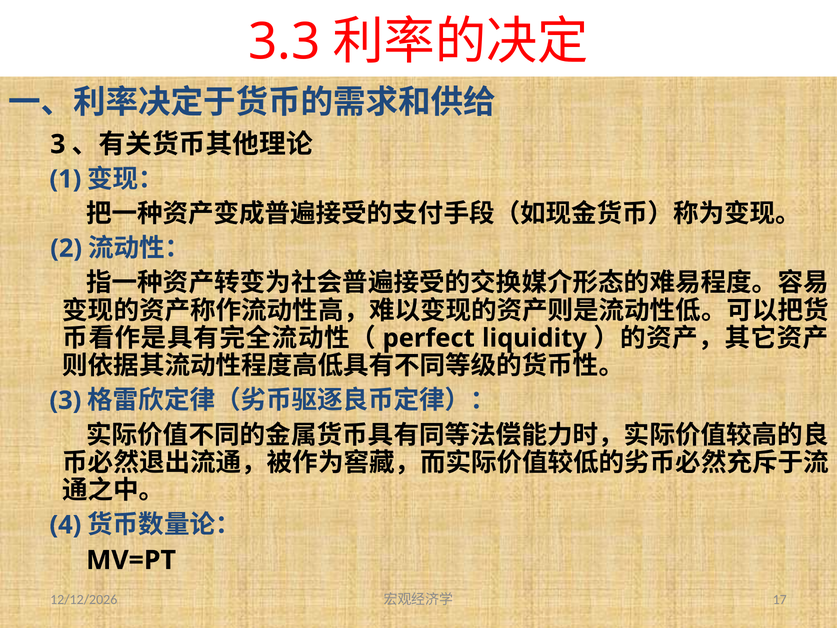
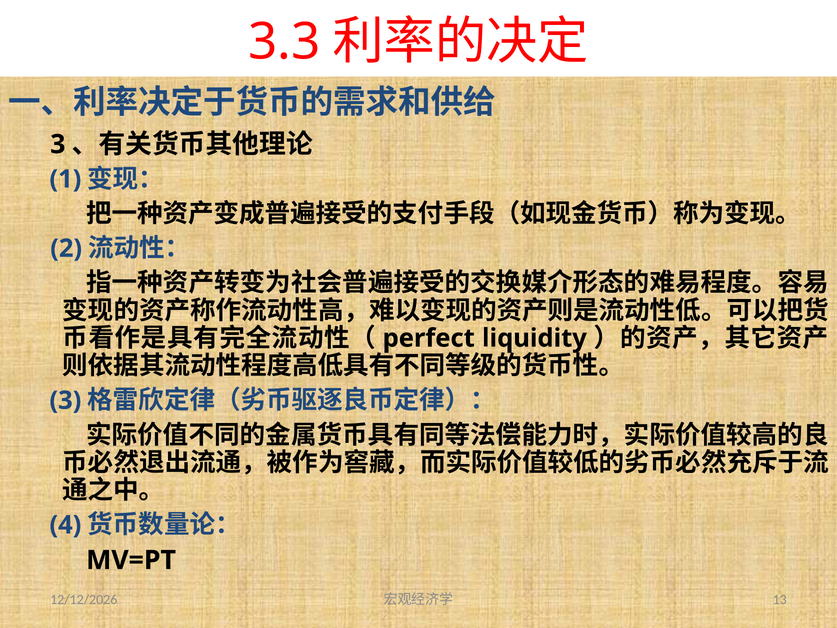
17: 17 -> 13 (780, 599)
